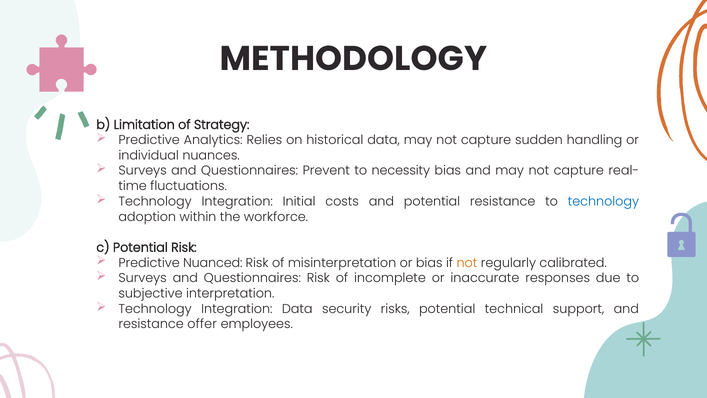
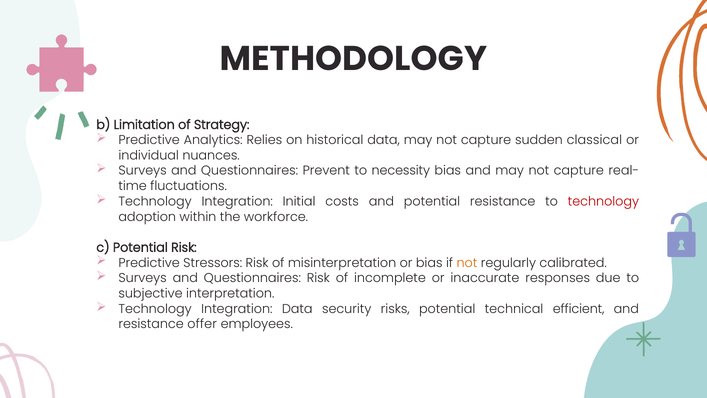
handling: handling -> classical (594, 140)
technology colour: blue -> red (603, 201)
Nuanced: Nuanced -> Stressors (213, 263)
support: support -> efficient (579, 309)
